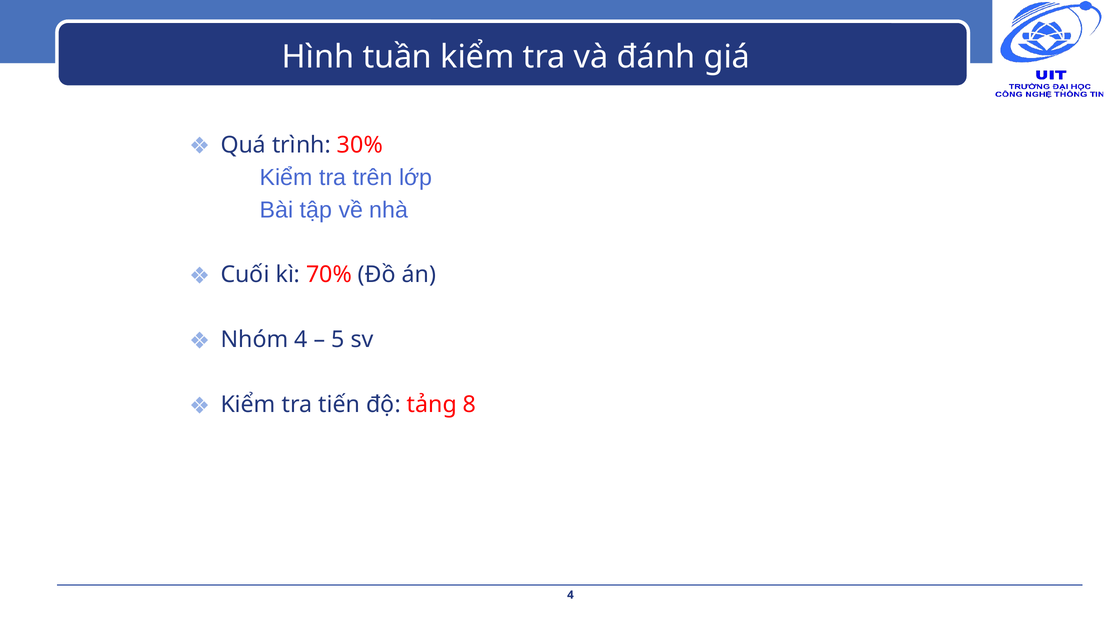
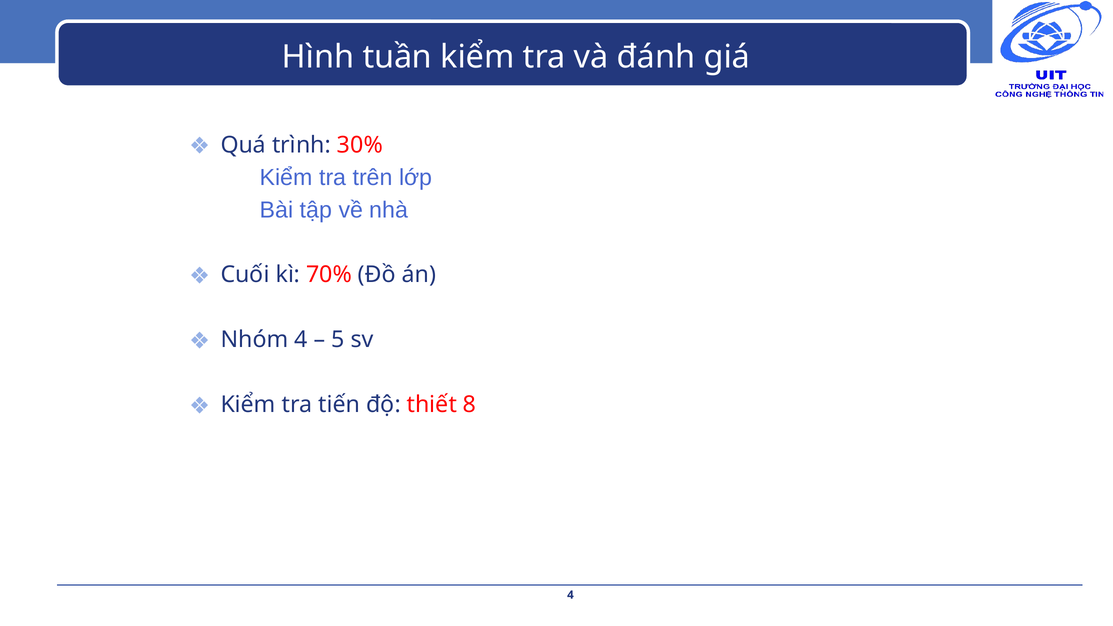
tảng: tảng -> thiết (432, 405)
